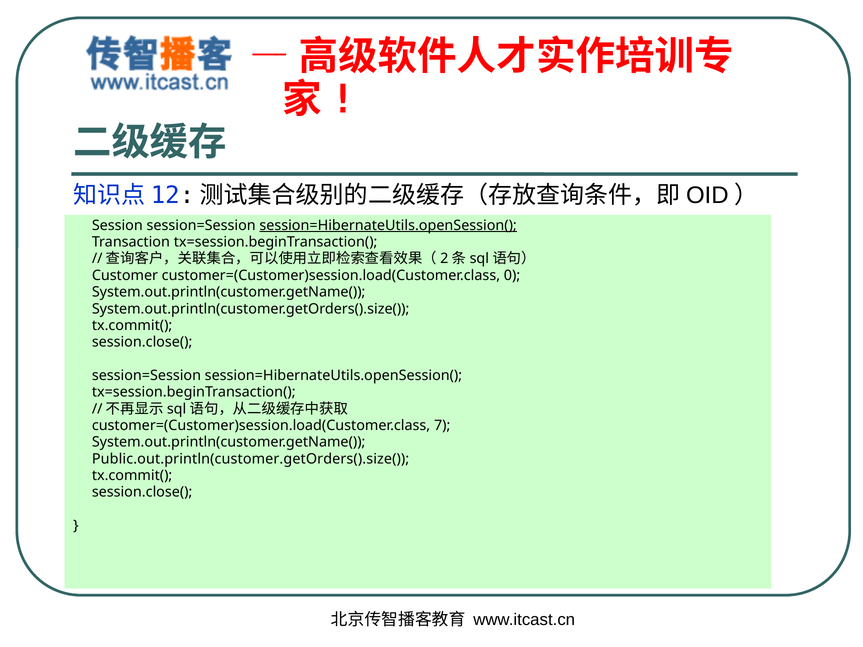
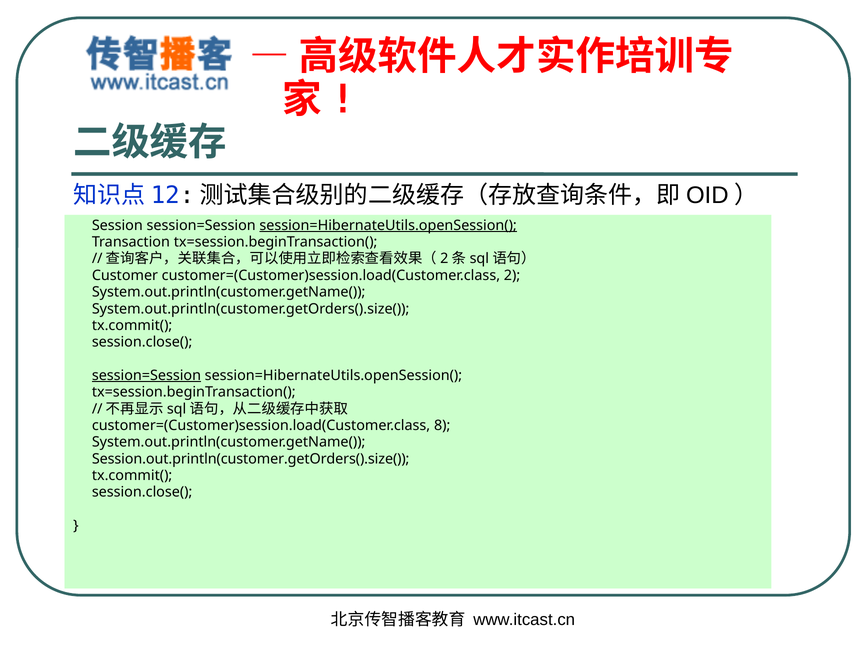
0: 0 -> 2 (512, 276)
session=Session underline: none -> present (146, 376)
7: 7 -> 8 (442, 426)
Public.out.println(customer.getOrders().size(: Public.out.println(customer.getOrders().size( -> Session.out.println(customer.getOrders().size( (251, 459)
